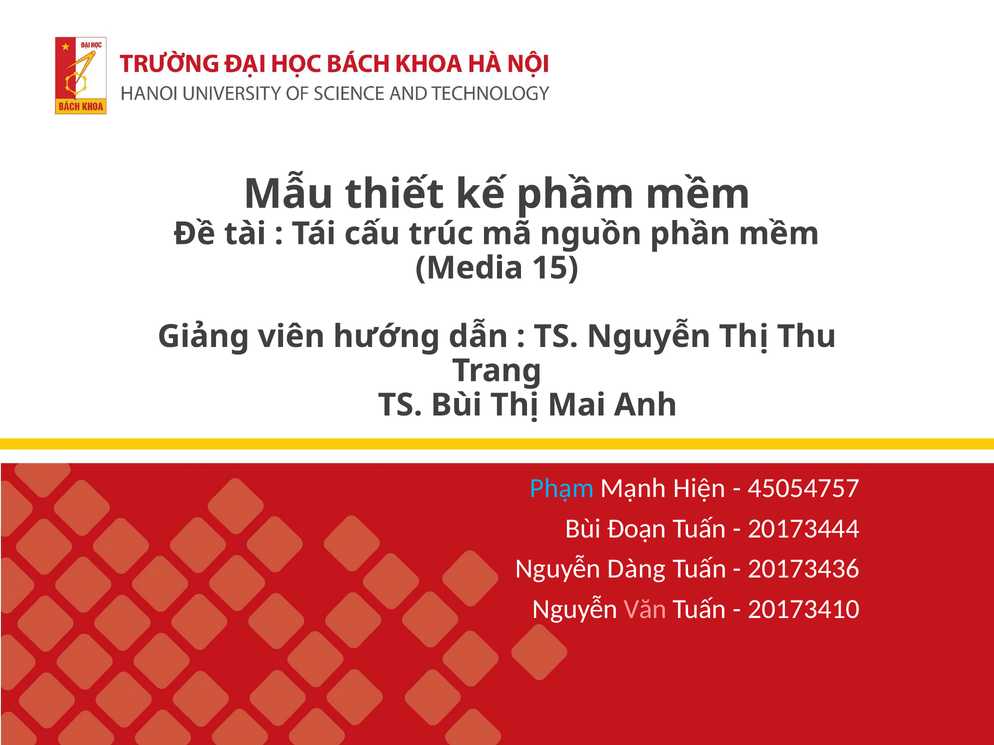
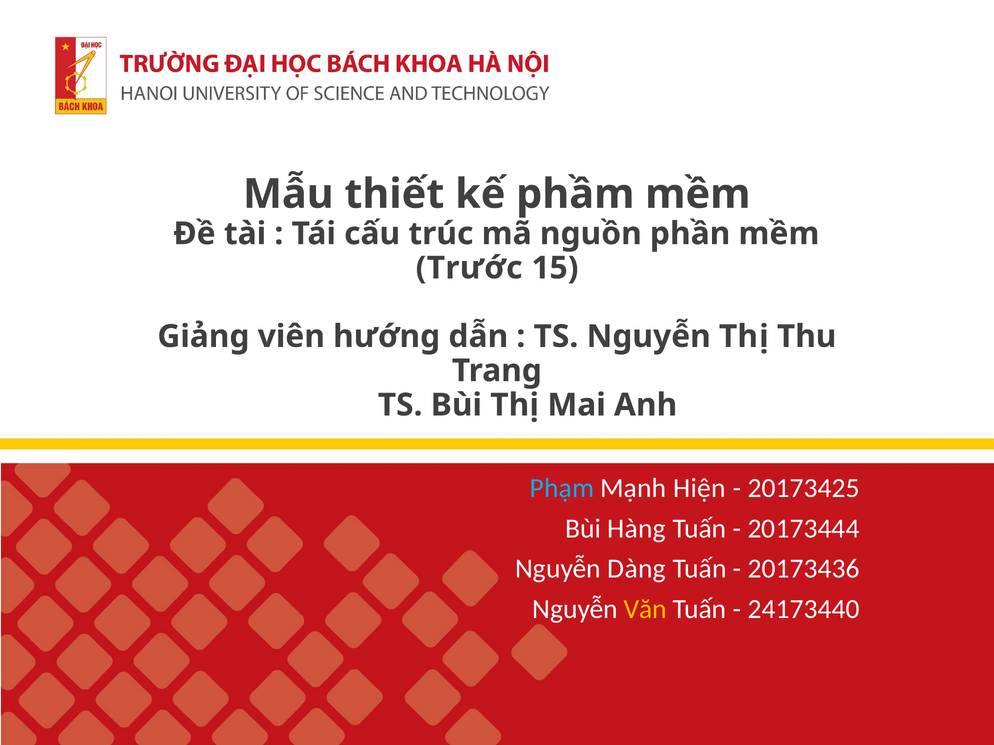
Media: Media -> Trước (469, 268)
45054757: 45054757 -> 20173425 (804, 489)
Đoạn: Đoạn -> Hàng (637, 529)
Văn colour: pink -> yellow (645, 609)
20173410: 20173410 -> 24173440 (804, 609)
